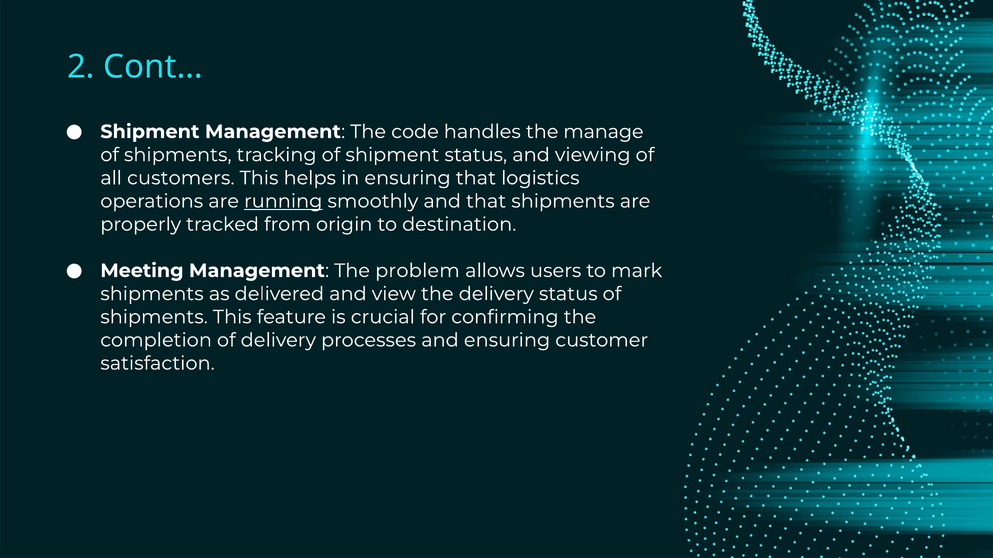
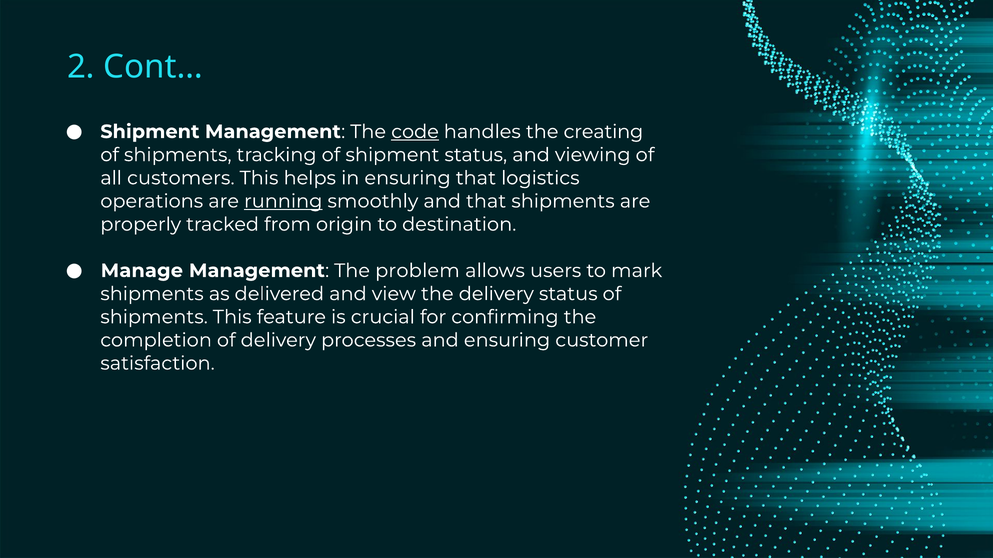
code underline: none -> present (415, 132)
manage: manage -> creating (603, 132)
Meeting: Meeting -> Manage (142, 271)
